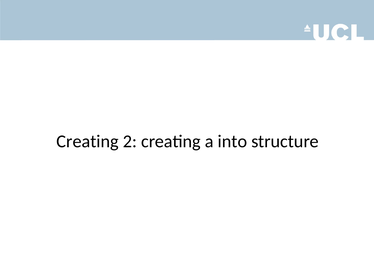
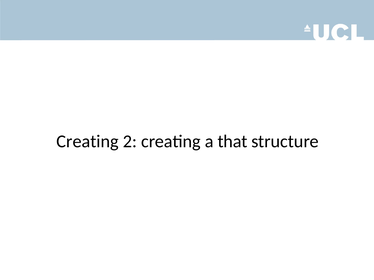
into: into -> that (233, 142)
